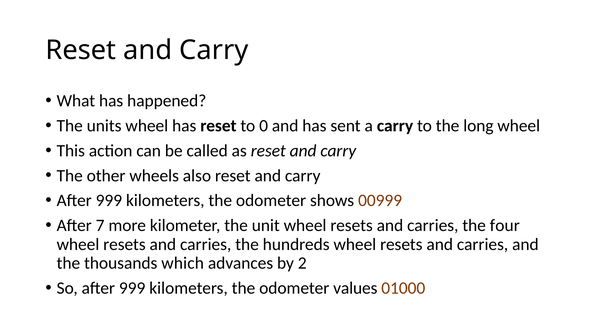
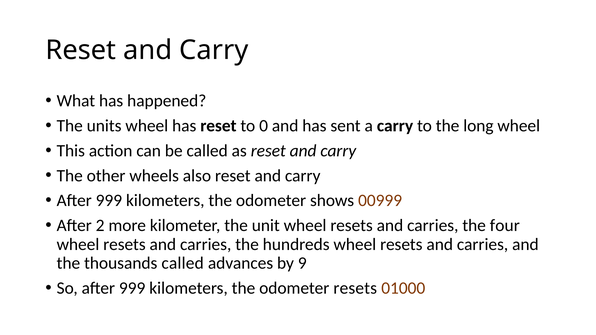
7: 7 -> 2 (100, 226)
thousands which: which -> called (183, 263)
2: 2 -> 9 (302, 263)
odometer values: values -> resets (355, 288)
